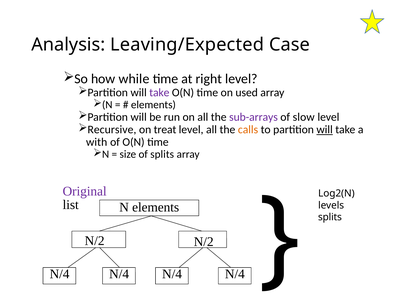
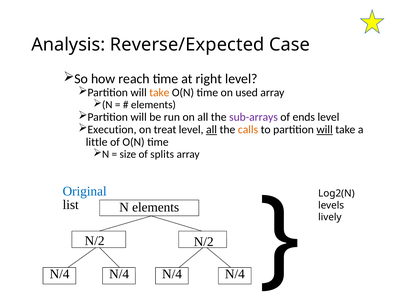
Leaving/Expected: Leaving/Expected -> Reverse/Expected (187, 45)
while: while -> reach (134, 79)
take colour: purple -> orange (159, 93)
slow: slow -> ends (304, 117)
Recursive: Recursive -> Execution (112, 129)
all underline: none -> present (212, 129)
with: with -> little (97, 142)
Original colour: purple -> blue (85, 191)
splits: splits -> lively (330, 217)
